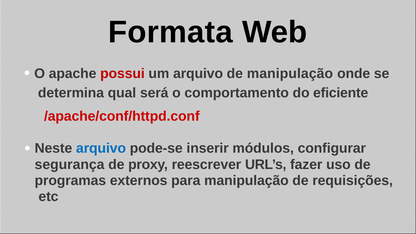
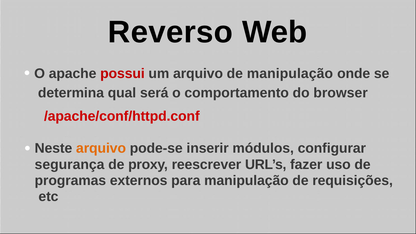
Formata: Formata -> Reverso (170, 32)
eficiente: eficiente -> browser (341, 93)
arquivo colour: blue -> orange (101, 148)
